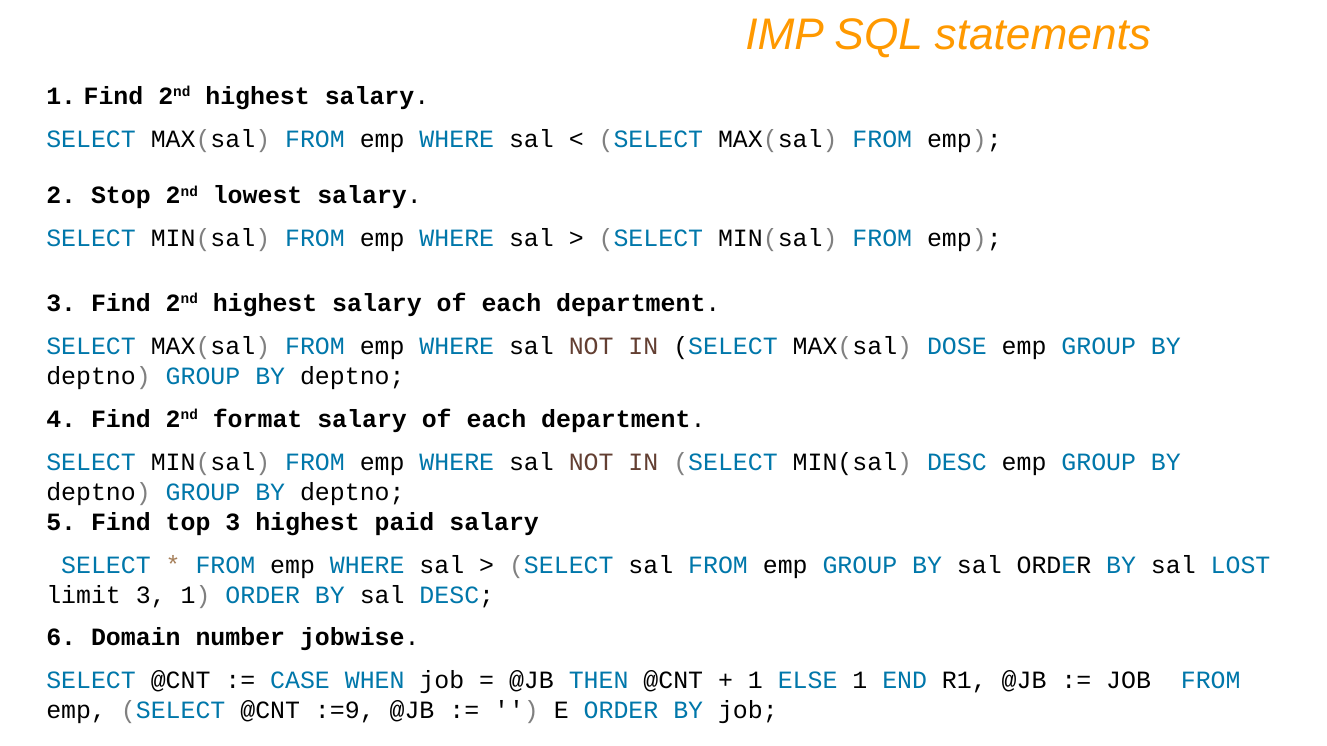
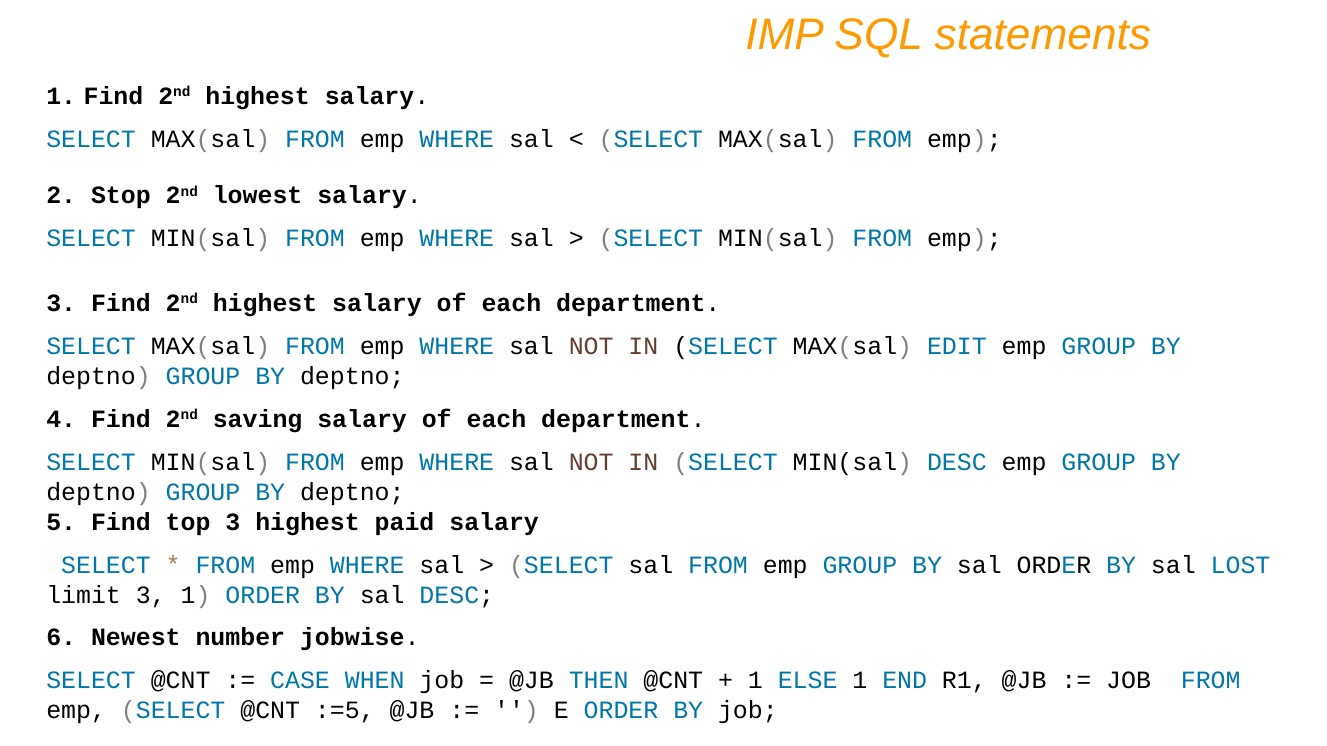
DOSE: DOSE -> EDIT (957, 346)
format: format -> saving (258, 419)
Domain: Domain -> Newest (136, 638)
:=9: :=9 -> :=5 (345, 711)
